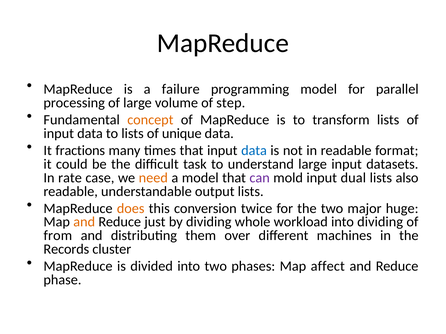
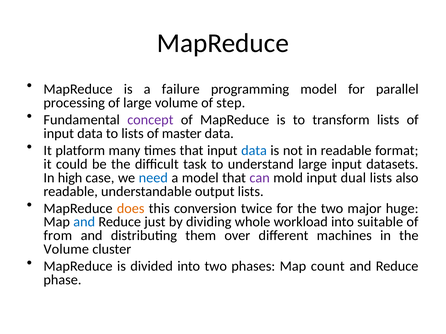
concept colour: orange -> purple (150, 120)
unique: unique -> master (182, 134)
fractions: fractions -> platform (80, 151)
rate: rate -> high (70, 178)
need colour: orange -> blue (153, 178)
and colour: orange -> blue (84, 222)
into dividing: dividing -> suitable (380, 222)
Records: Records -> Volume (66, 250)
affect: affect -> count (328, 267)
